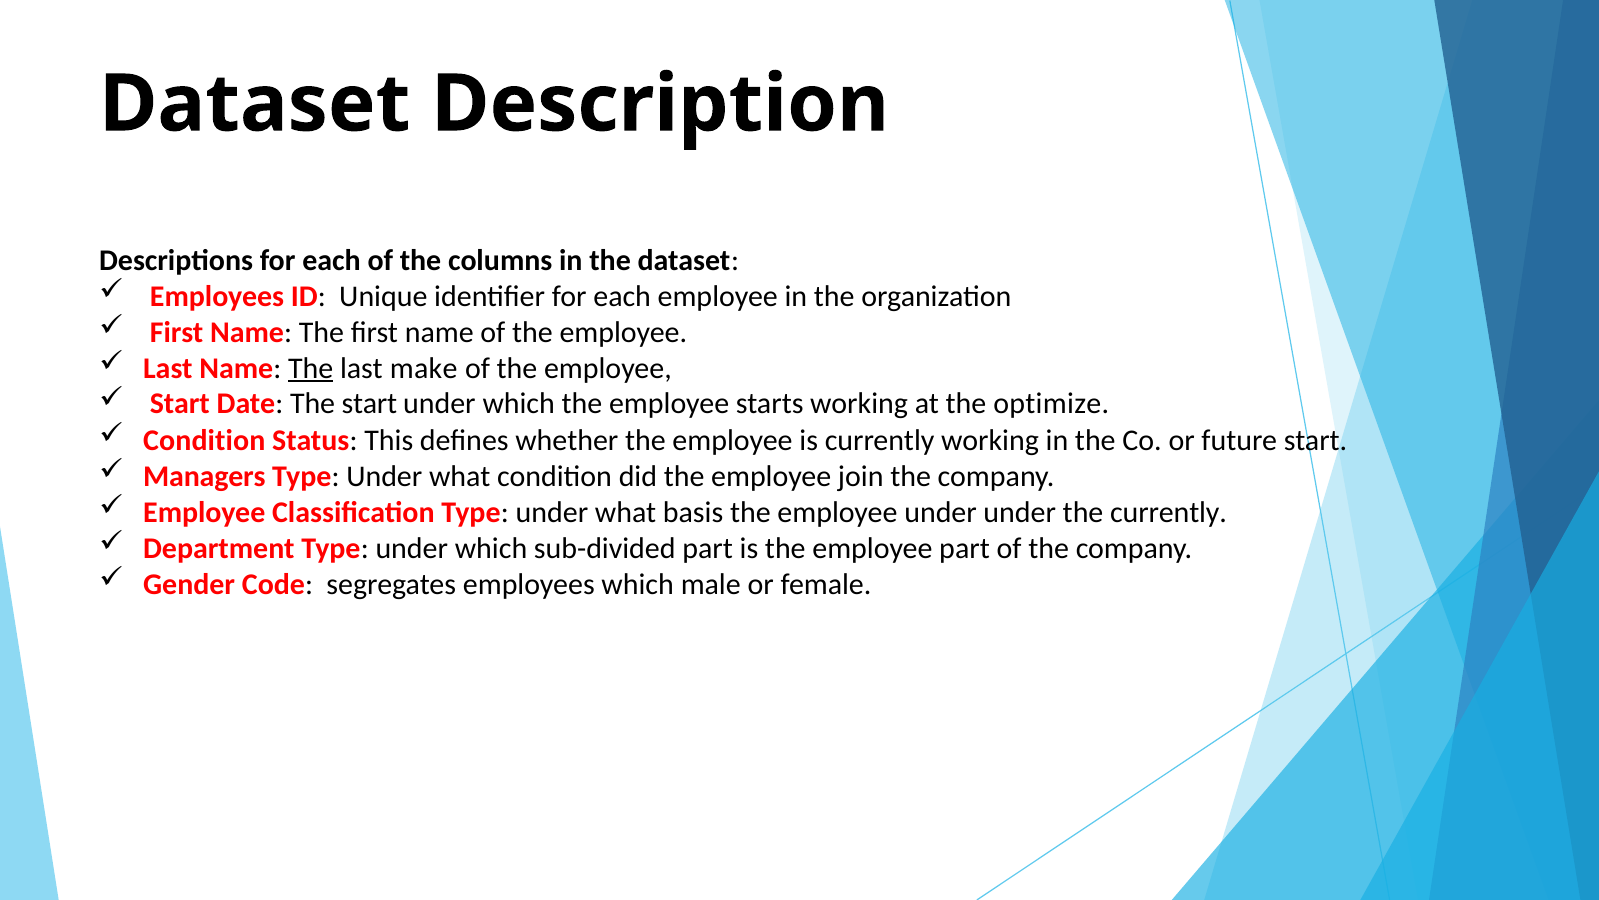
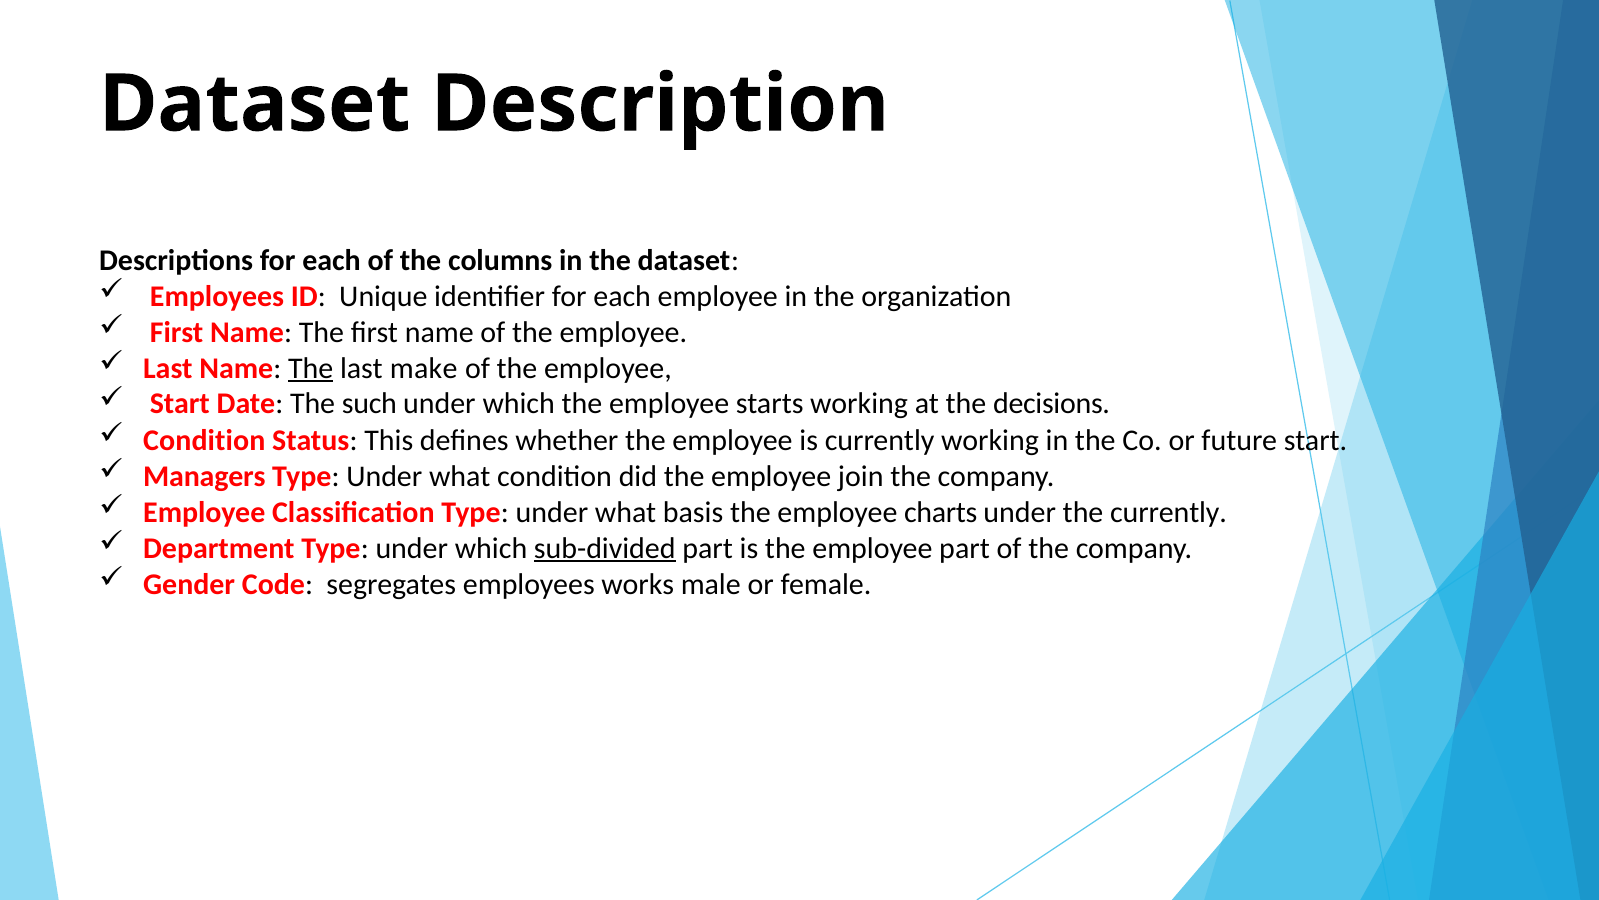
The start: start -> such (369, 404)
optimize: optimize -> decisions (1052, 404)
employee under: under -> charts (941, 512)
sub-divided underline: none -> present (605, 548)
employees which: which -> works (638, 584)
